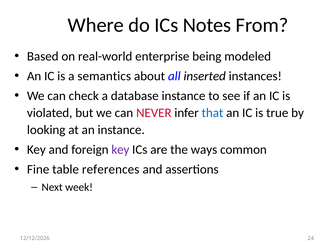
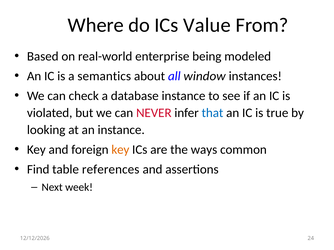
Notes: Notes -> Value (207, 25)
inserted: inserted -> window (205, 76)
key colour: purple -> orange (120, 150)
Fine: Fine -> Find (38, 170)
